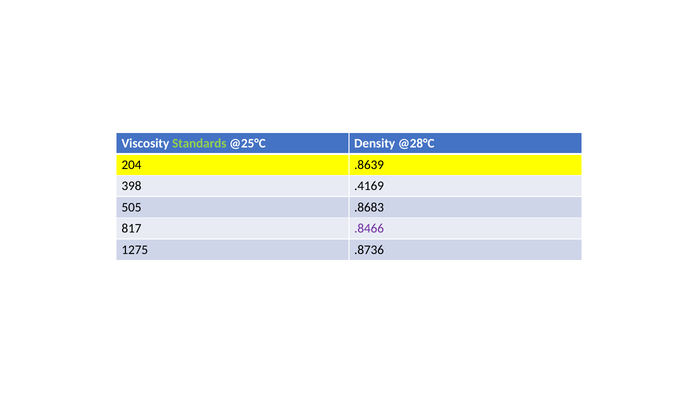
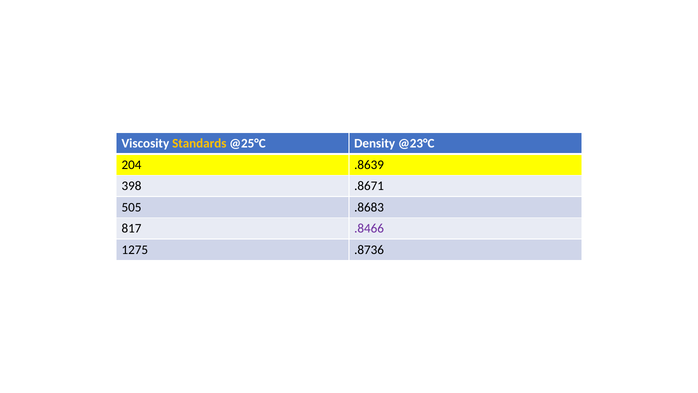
Standards colour: light green -> yellow (199, 143)
@28°C: @28°C -> @23°C (416, 143)
.4169: .4169 -> .8671 (369, 186)
